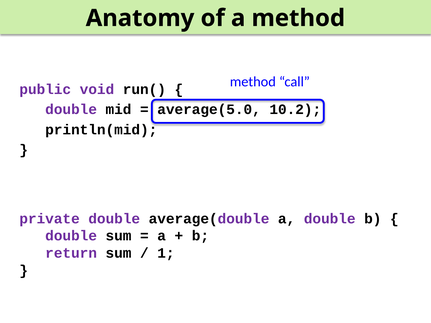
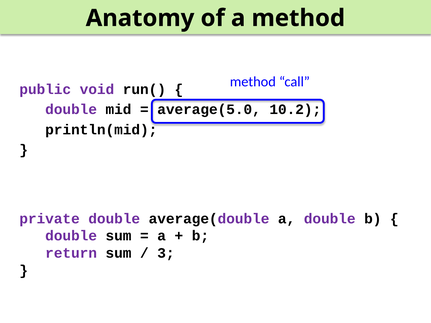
1: 1 -> 3 (166, 253)
